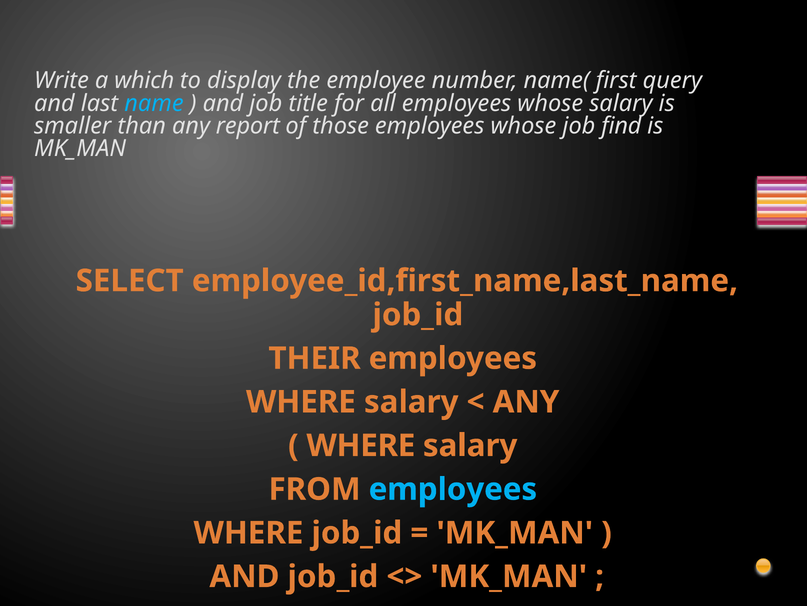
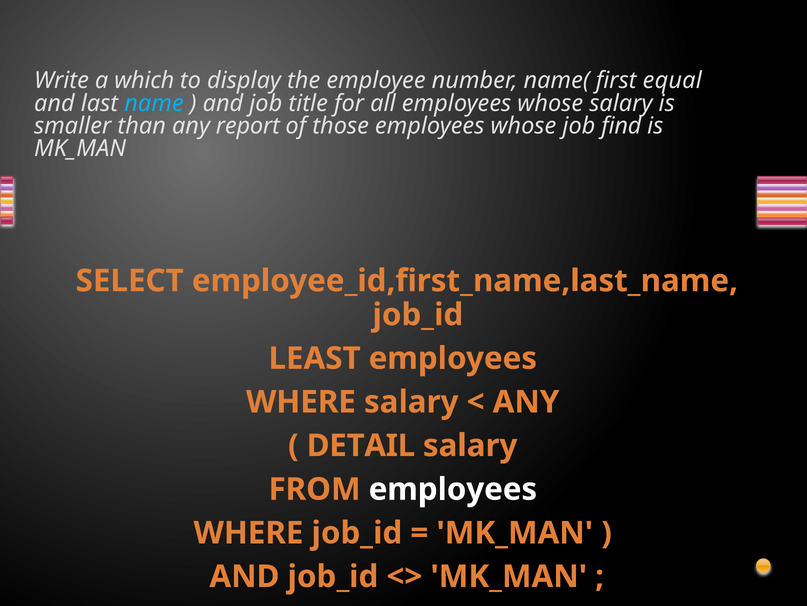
query: query -> equal (672, 81)
THEIR: THEIR -> LEAST (315, 358)
WHERE: WHERE -> DETAIL (361, 445)
employees colour: light blue -> white (453, 489)
